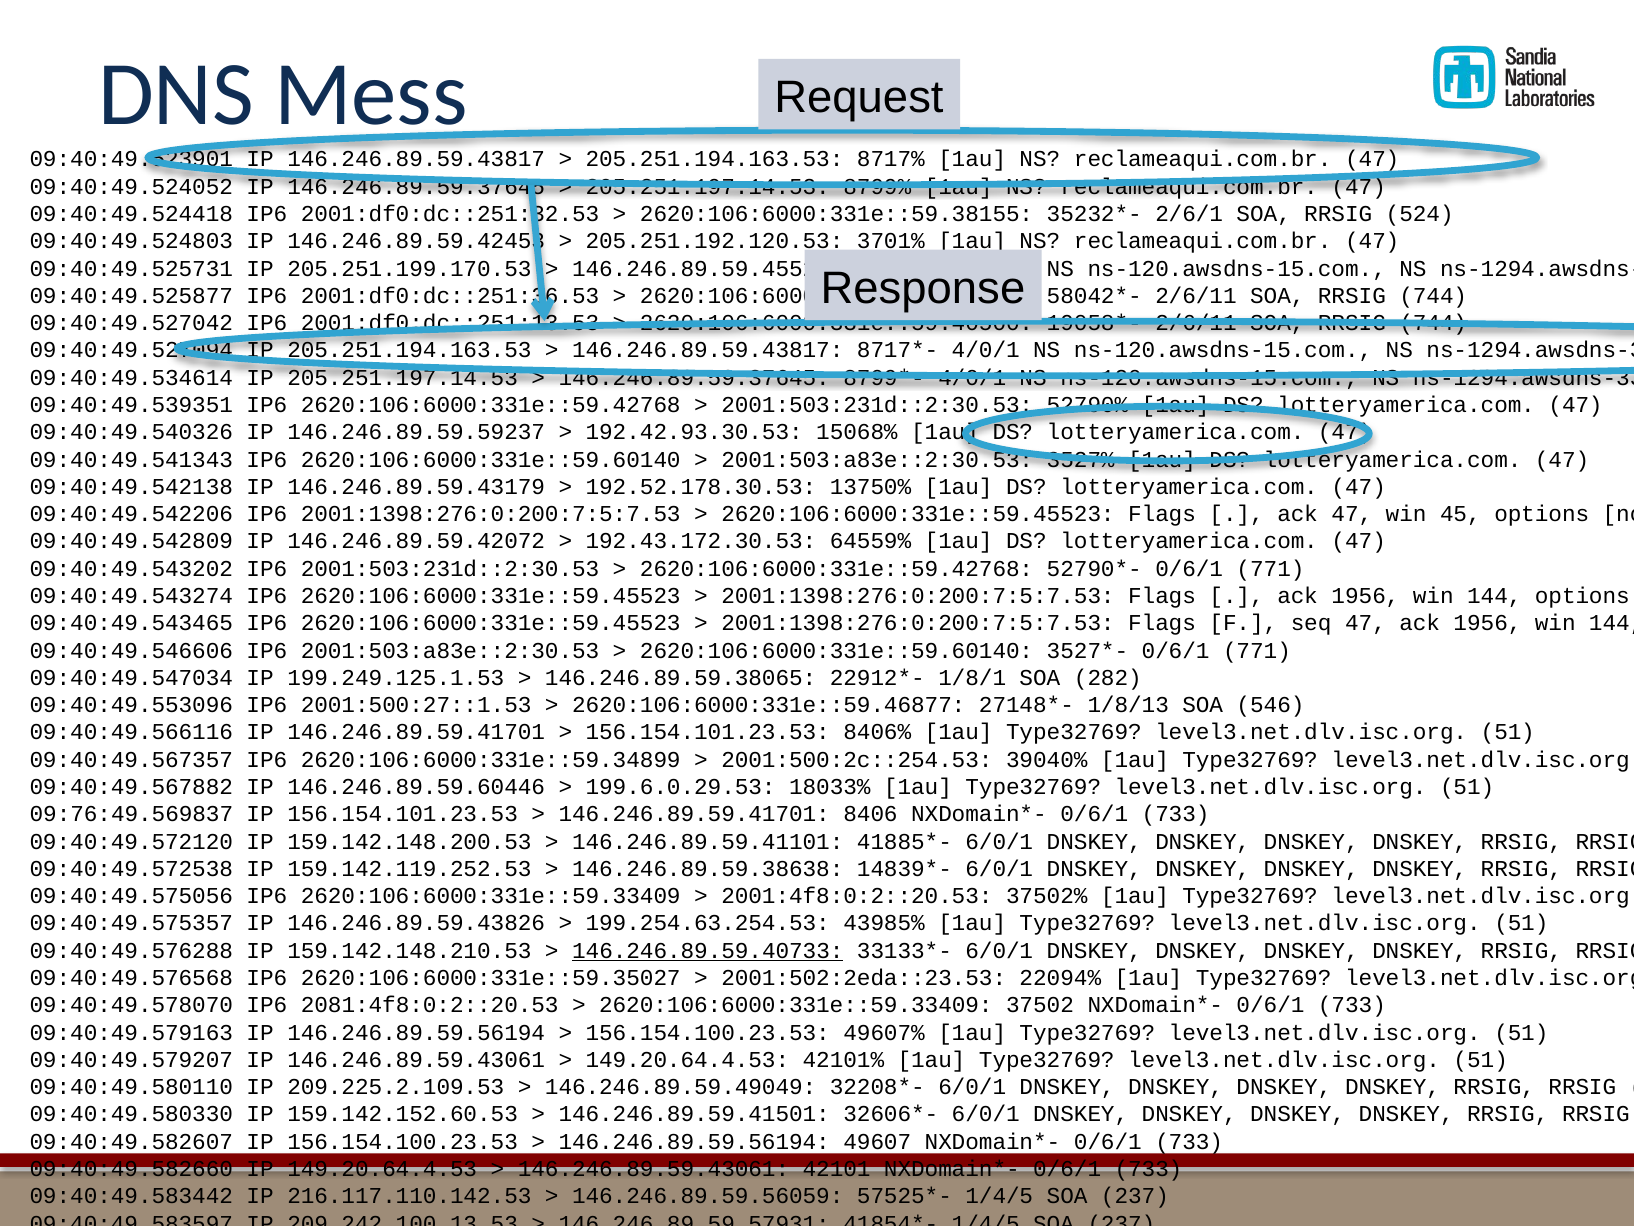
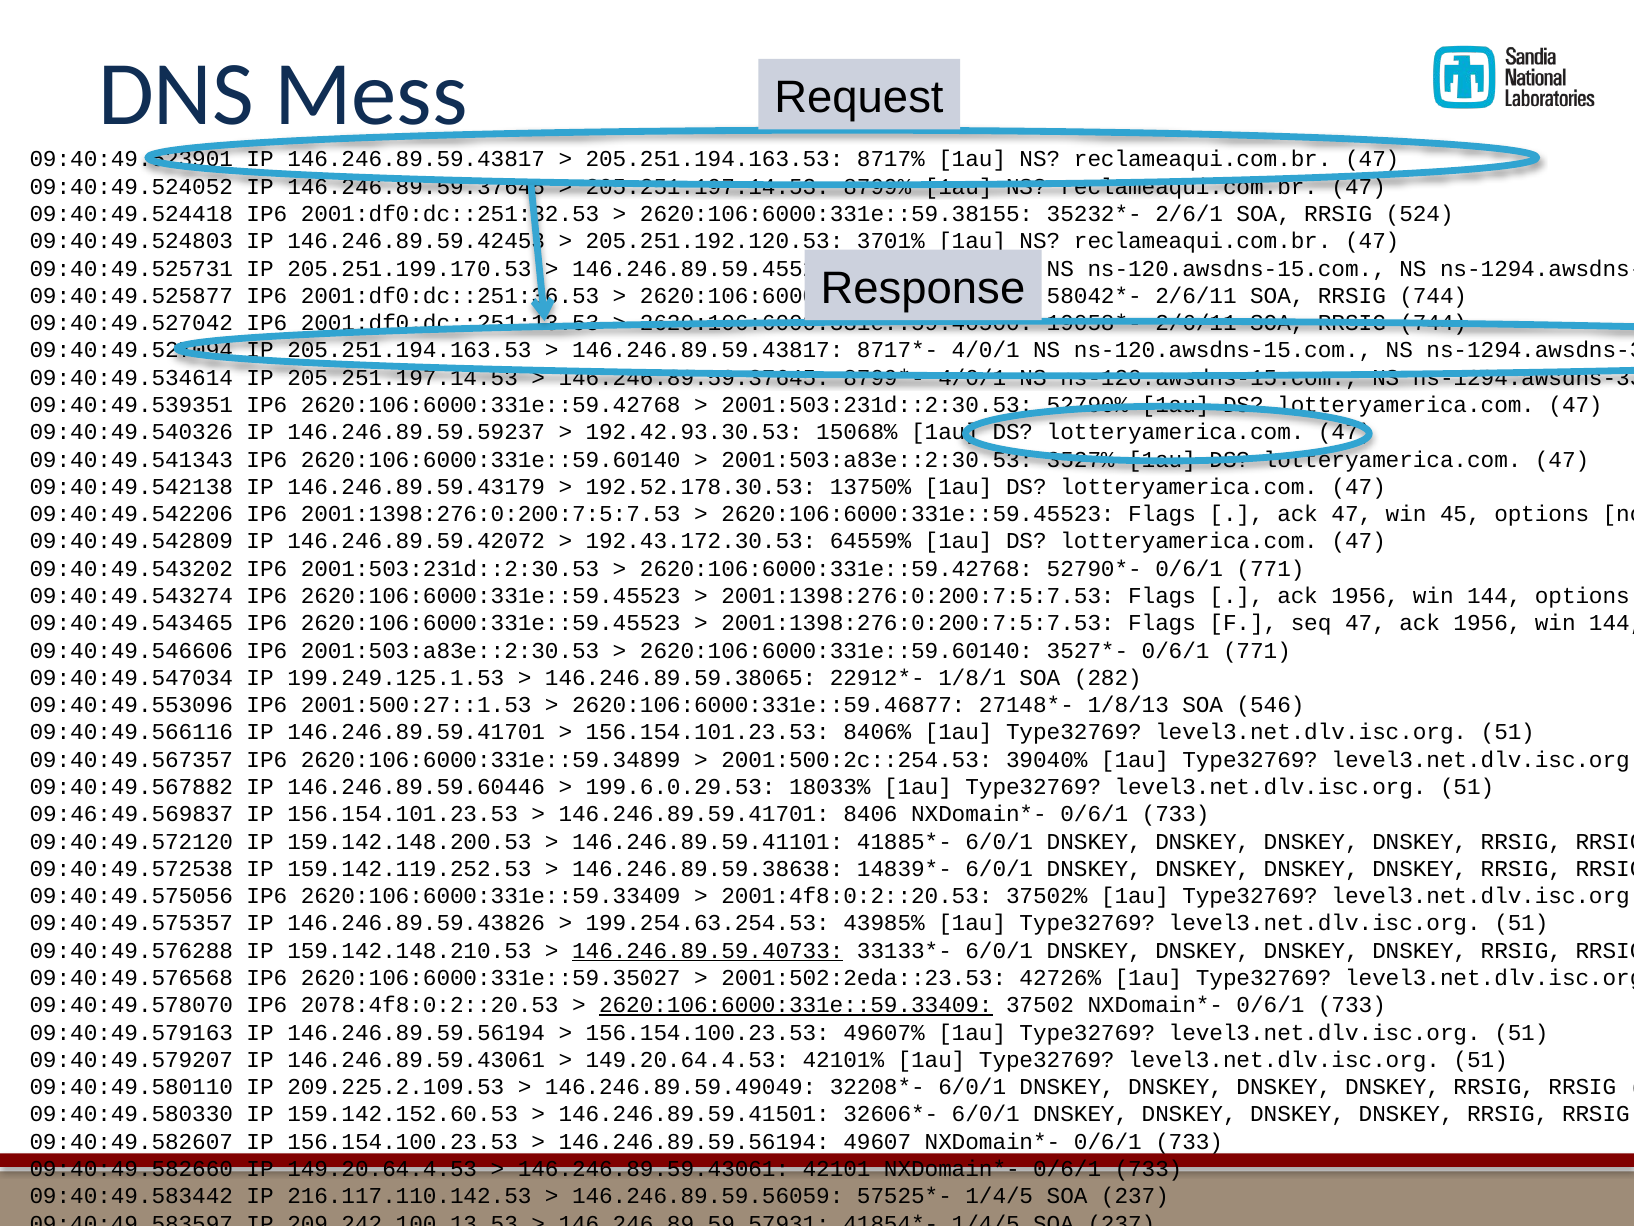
09:76:49.569837: 09:76:49.569837 -> 09:46:49.569837 (131, 814)
22094%: 22094% -> 42726% (1060, 978)
2081:4f8:0:2::20.53: 2081:4f8:0:2::20.53 -> 2078:4f8:0:2::20.53 (430, 1005)
2620:106:6000:331e::59.33409 underline: none -> present (796, 1005)
